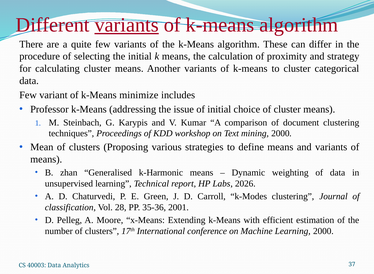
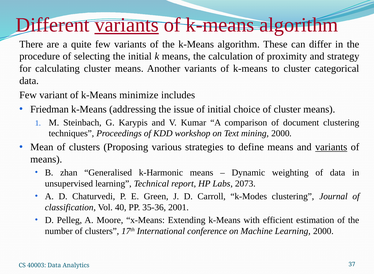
Professor: Professor -> Friedman (49, 109)
variants underline: none -> present (331, 147)
2026: 2026 -> 2073 (245, 184)
28: 28 -> 40 (121, 207)
